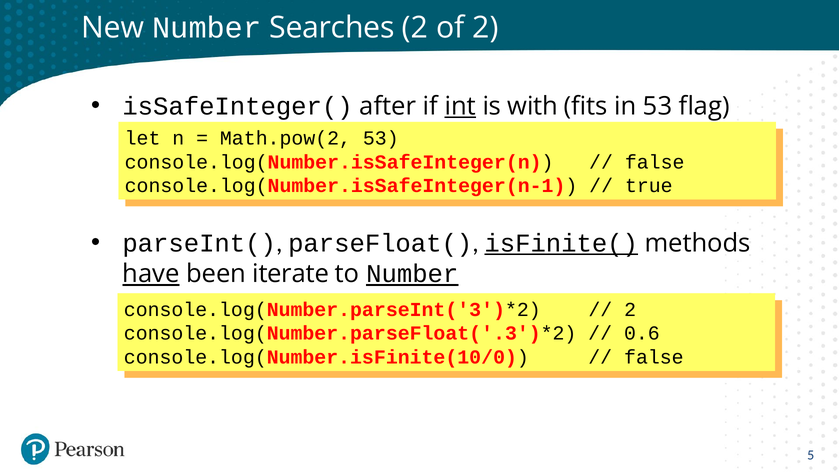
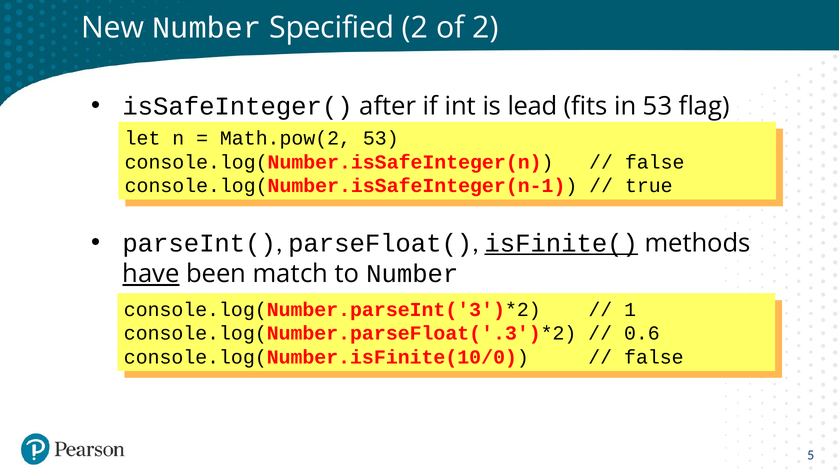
Searches: Searches -> Specified (332, 28)
int underline: present -> none (460, 106)
with: with -> lead (533, 106)
iterate: iterate -> match (290, 274)
Number underline: present -> none (412, 274)
2: 2 -> 1 (630, 310)
